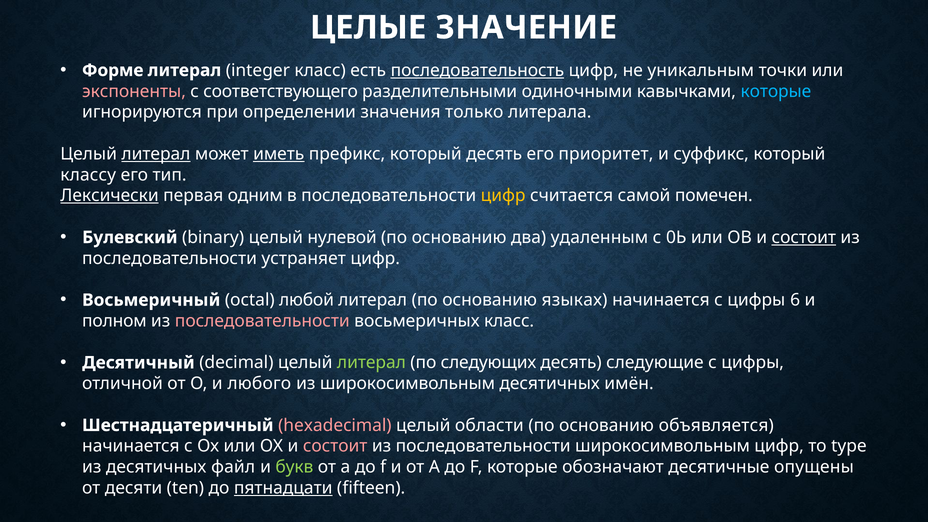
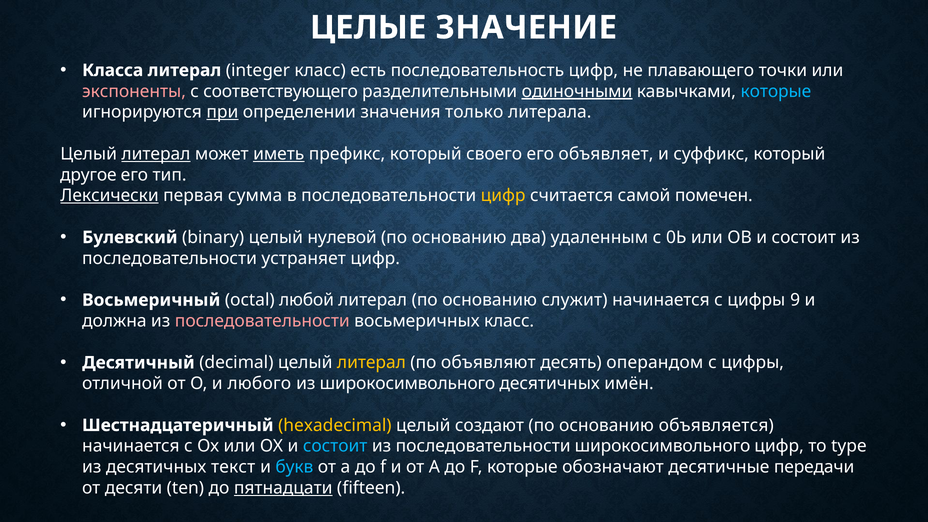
Форме: Форме -> Класса (113, 70)
последовательность underline: present -> none (477, 70)
уникальным: уникальным -> плавающего (701, 70)
одиночными underline: none -> present (577, 91)
при underline: none -> present (222, 112)
который десять: десять -> своего (494, 154)
приоритет: приоритет -> объявляет (606, 154)
классу: классу -> другое (88, 175)
одним: одним -> сумма (255, 196)
состоит underline: present -> none (804, 237)
языках: языках -> служит (575, 300)
6: 6 -> 9 (795, 300)
полном: полном -> должна (114, 321)
литерал colour: light green -> yellow (371, 363)
следующих: следующих -> объявляют (488, 363)
следующие: следующие -> операндом (655, 363)
из широкосимвольным: широкосимвольным -> широкосимвольного (408, 384)
hexadecimal colour: pink -> yellow (335, 425)
области: области -> создают (489, 425)
состоит colour: pink -> light blue (335, 446)
последовательности широкосимвольным: широкосимвольным -> широкосимвольного (663, 446)
файл: файл -> текст (233, 467)
букв colour: light green -> light blue (294, 467)
опущены: опущены -> передачи (814, 467)
